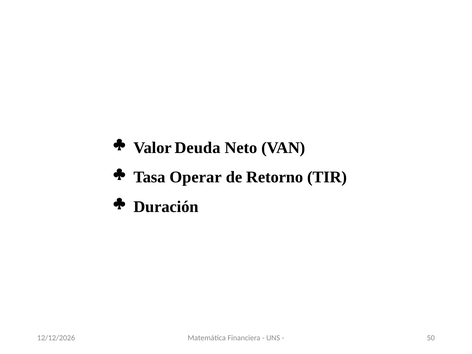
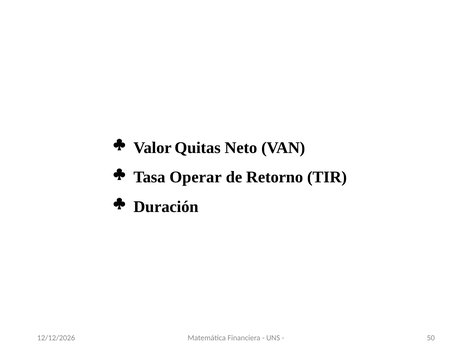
Deuda: Deuda -> Quitas (198, 148)
